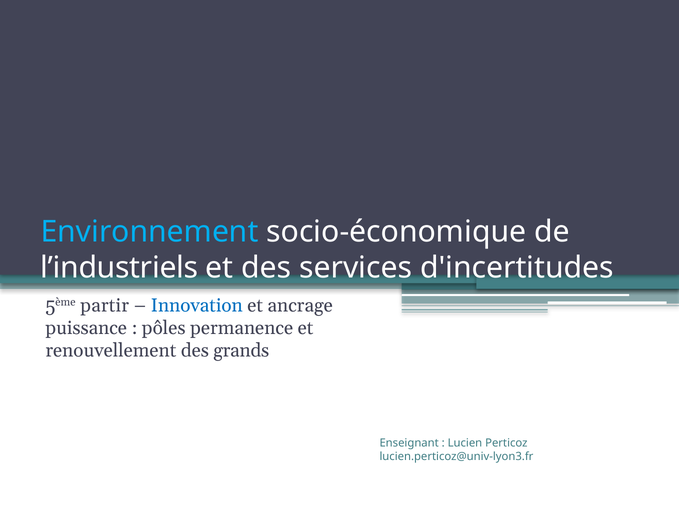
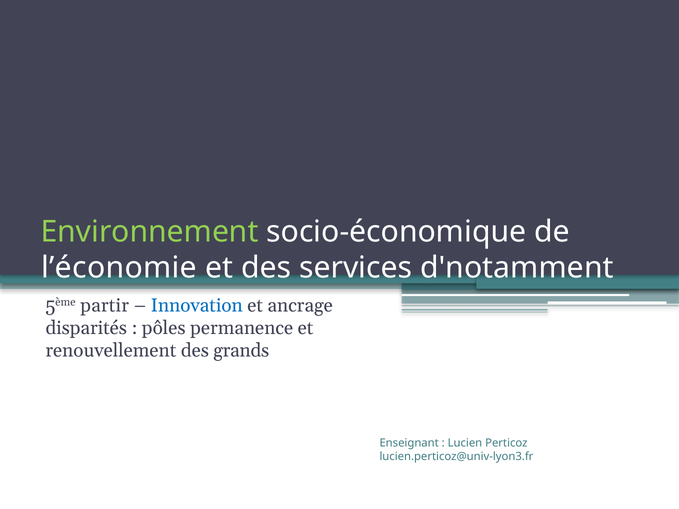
Environnement colour: light blue -> light green (150, 232)
l’industriels: l’industriels -> l’économie (119, 268)
d'incertitudes: d'incertitudes -> d'notamment (517, 268)
puissance: puissance -> disparités (86, 328)
